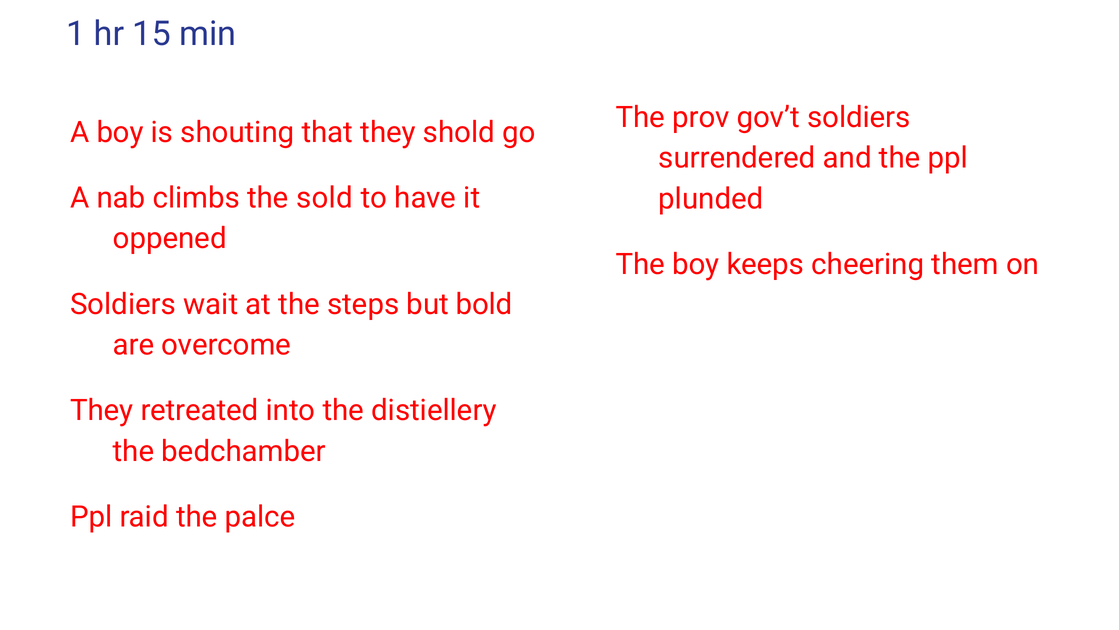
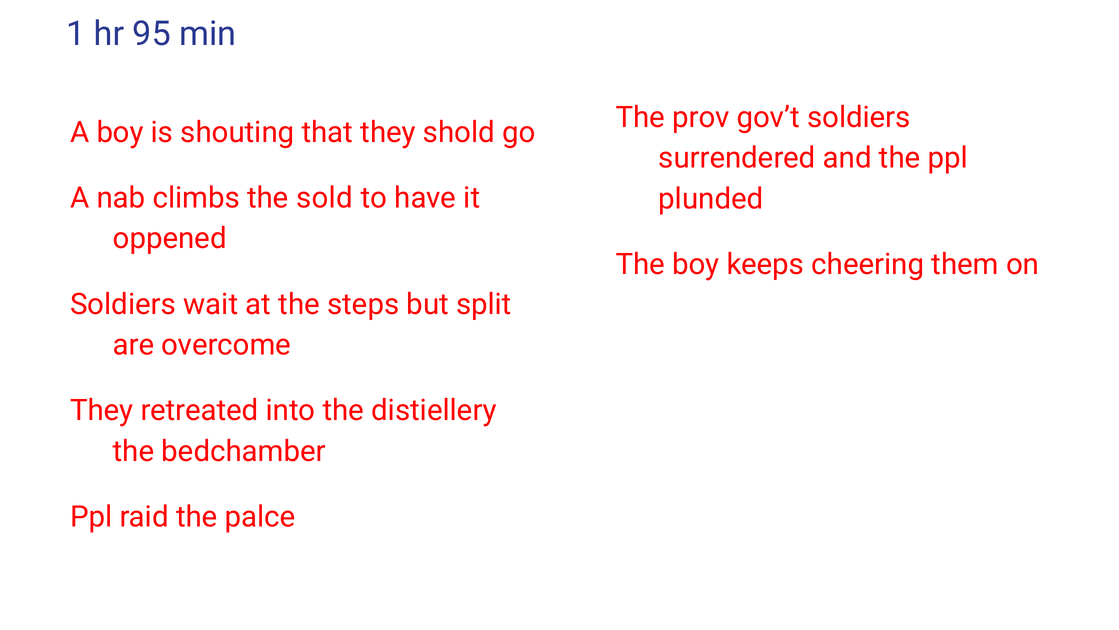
15: 15 -> 95 (152, 34)
bold: bold -> split (484, 304)
